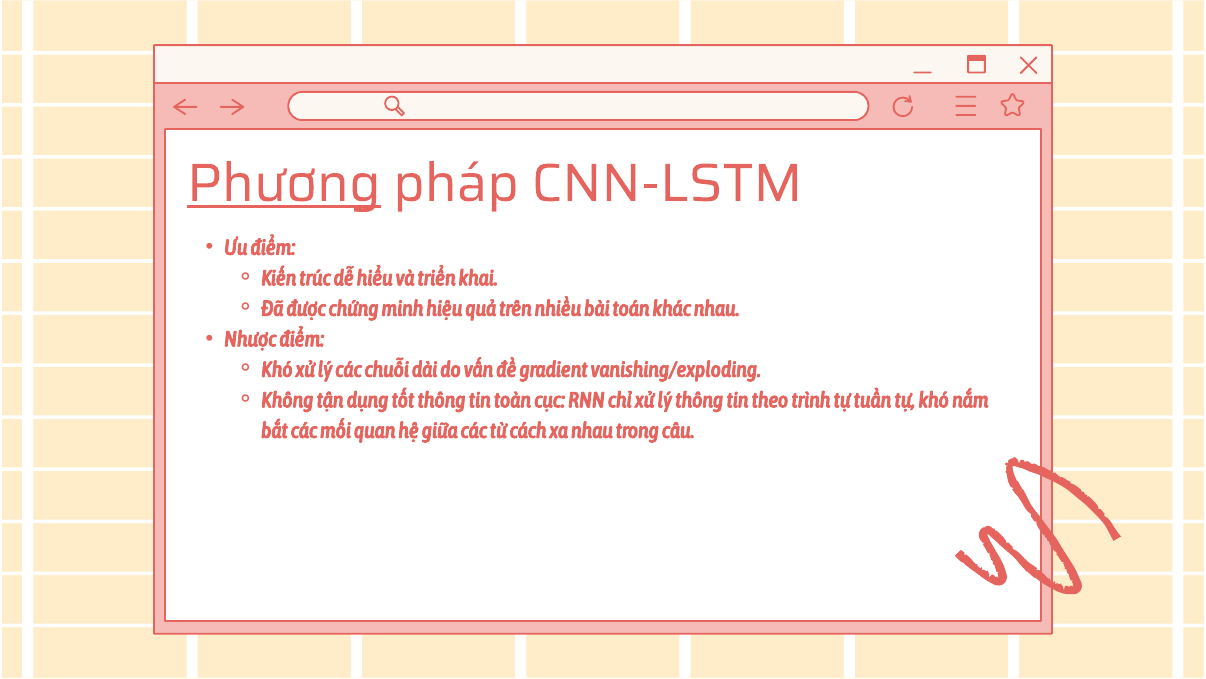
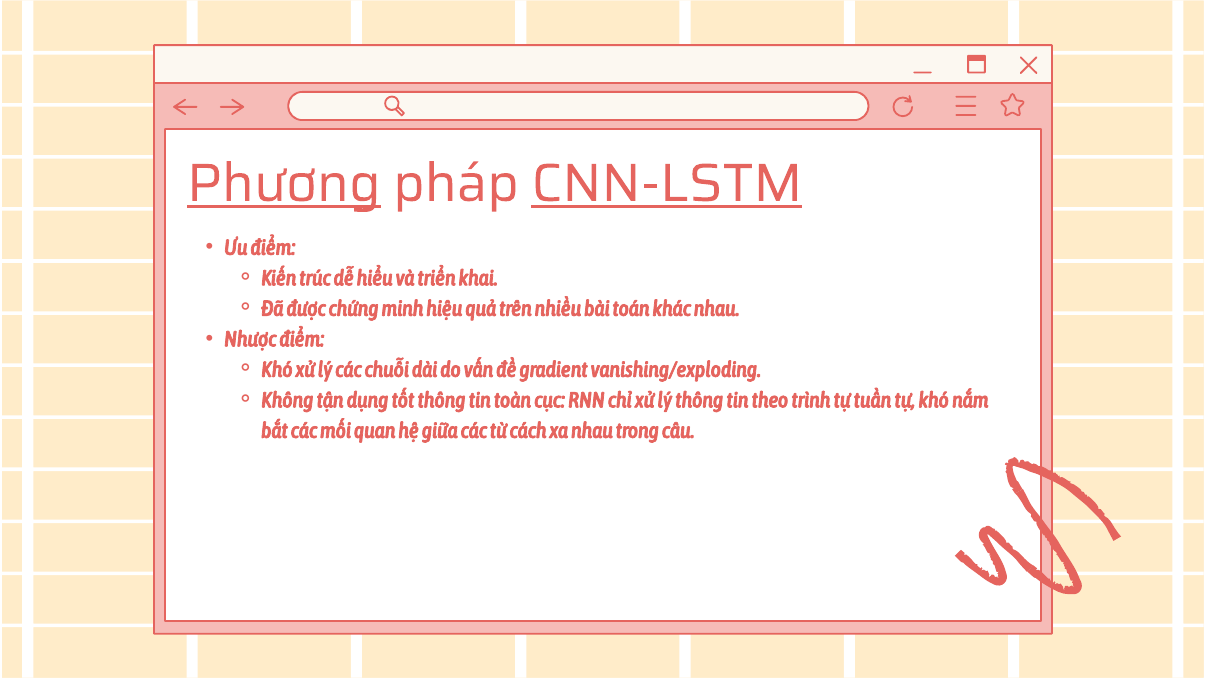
CNN-LSTM underline: none -> present (667, 183)
